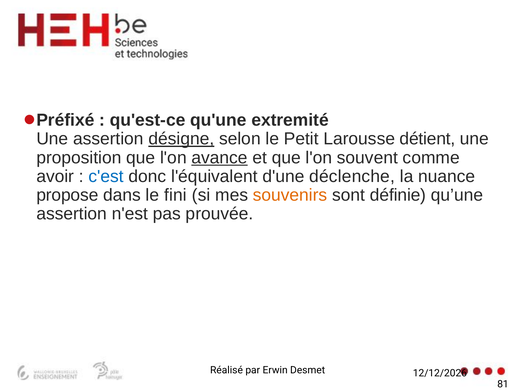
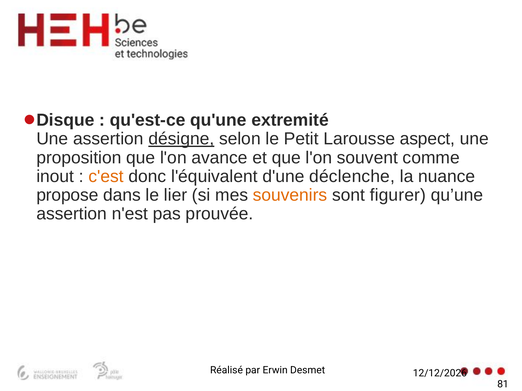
Préfixé: Préfixé -> Disque (65, 120)
détient: détient -> aspect (428, 139)
avance underline: present -> none (220, 158)
avoir: avoir -> inout (55, 177)
c'est colour: blue -> orange (106, 177)
fini: fini -> lier (176, 195)
définie: définie -> figurer (398, 195)
